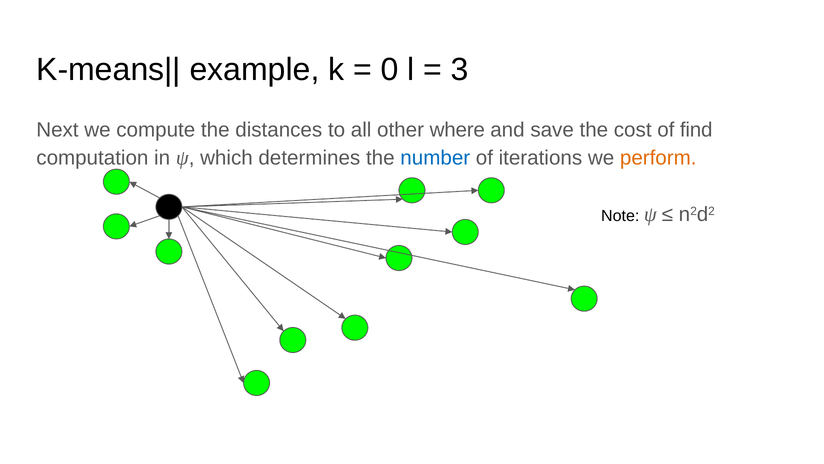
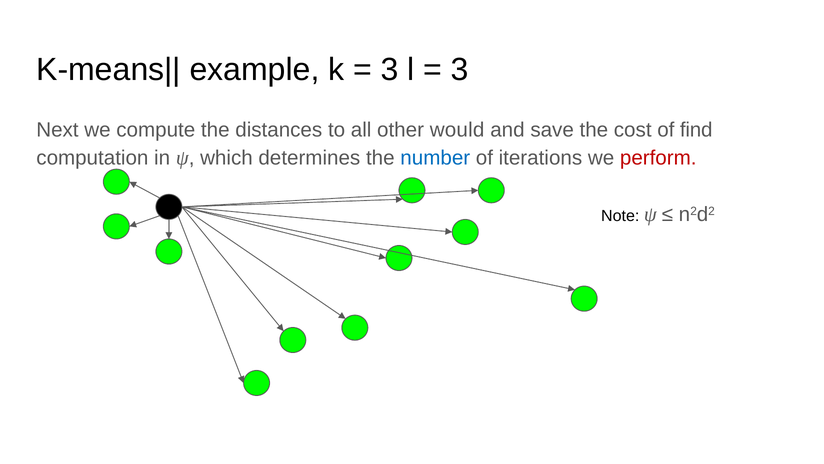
0: 0 -> 3 (390, 70)
where: where -> would (457, 130)
perform colour: orange -> red (658, 158)
